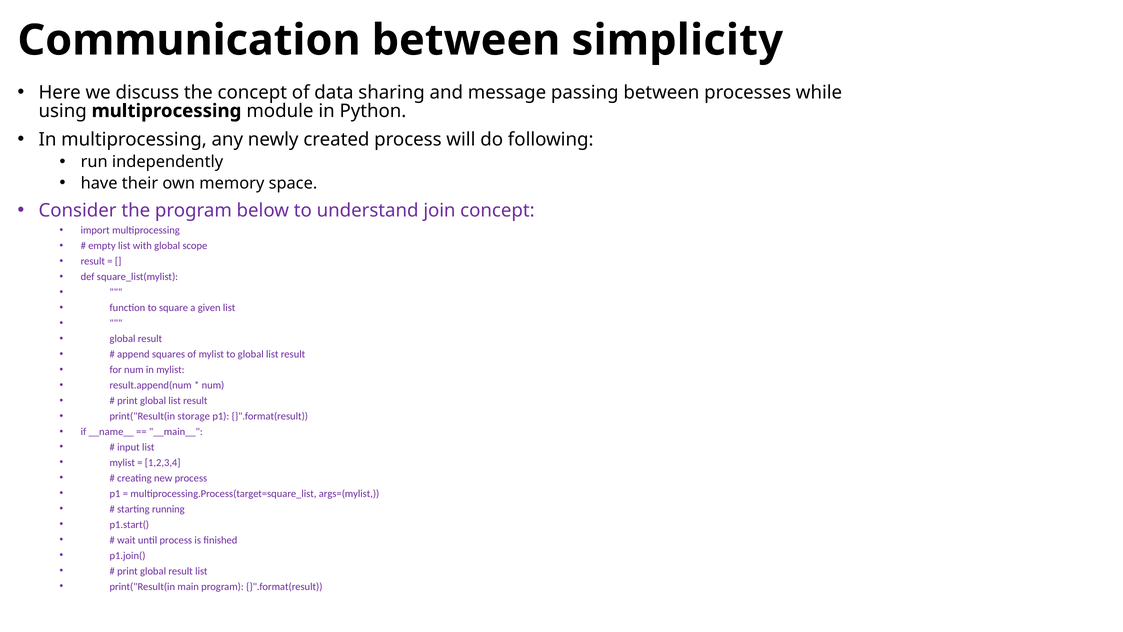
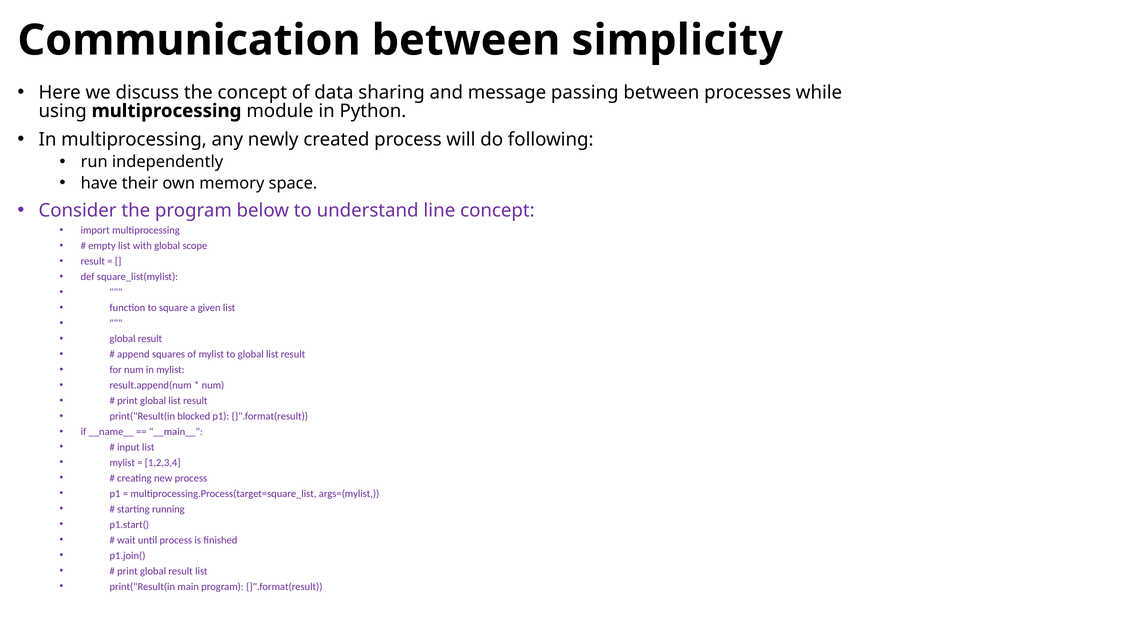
join: join -> line (439, 211)
storage: storage -> blocked (194, 416)
